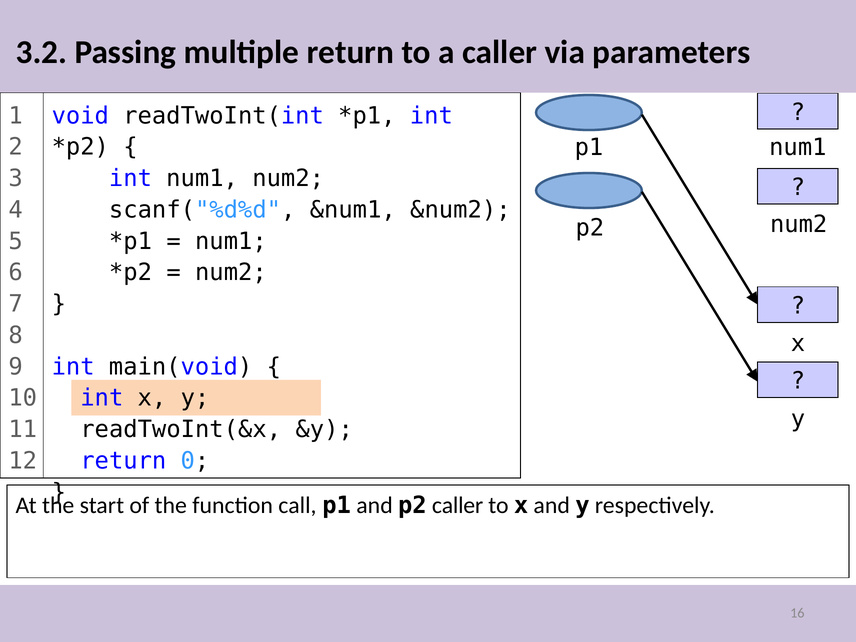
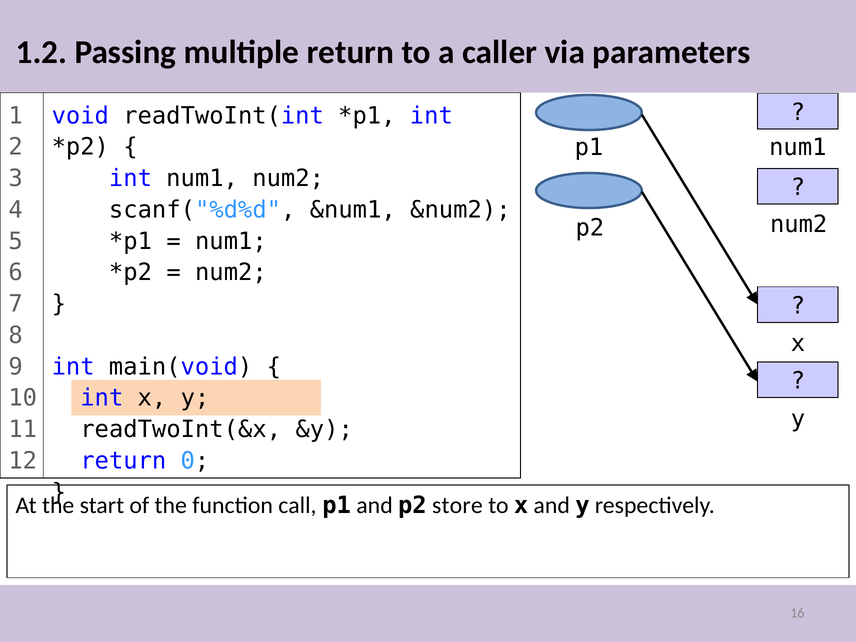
3.2: 3.2 -> 1.2 (41, 52)
p2 caller: caller -> store (457, 505)
